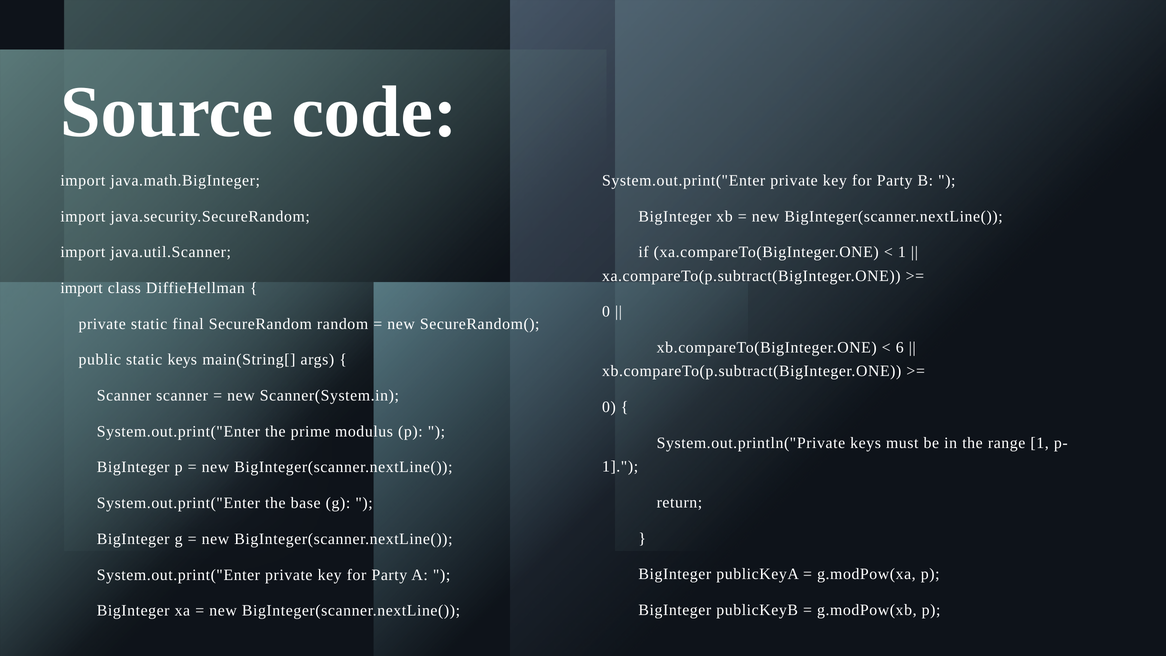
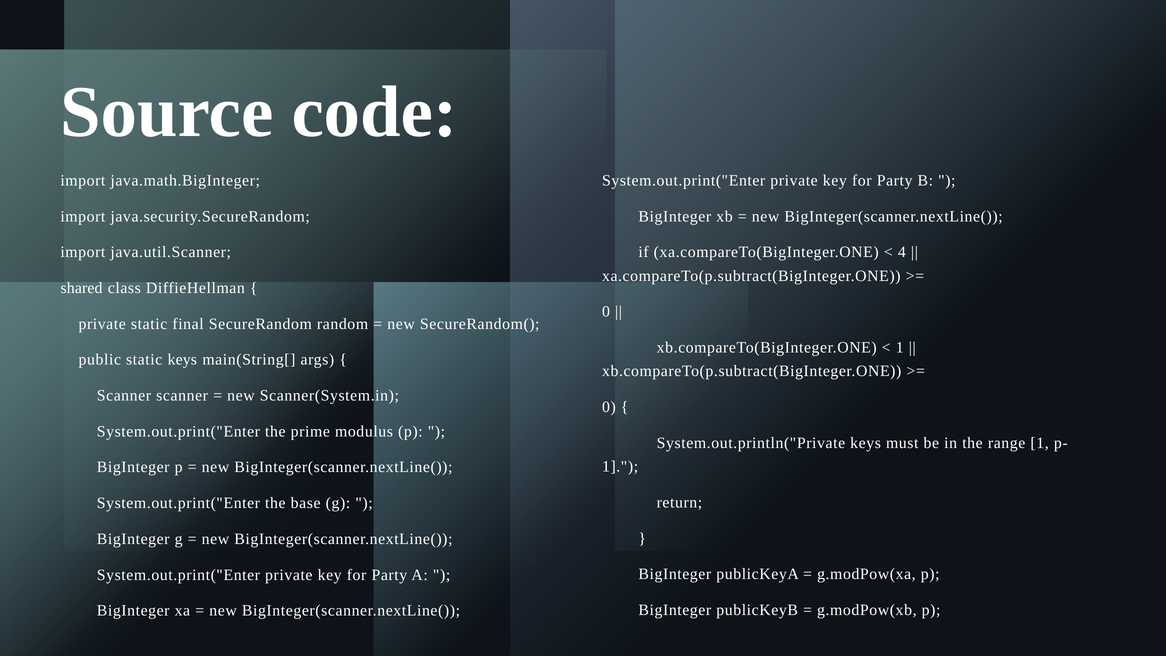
1: 1 -> 4 (902, 252)
import: import -> shared (82, 288)
6: 6 -> 1 (900, 348)
